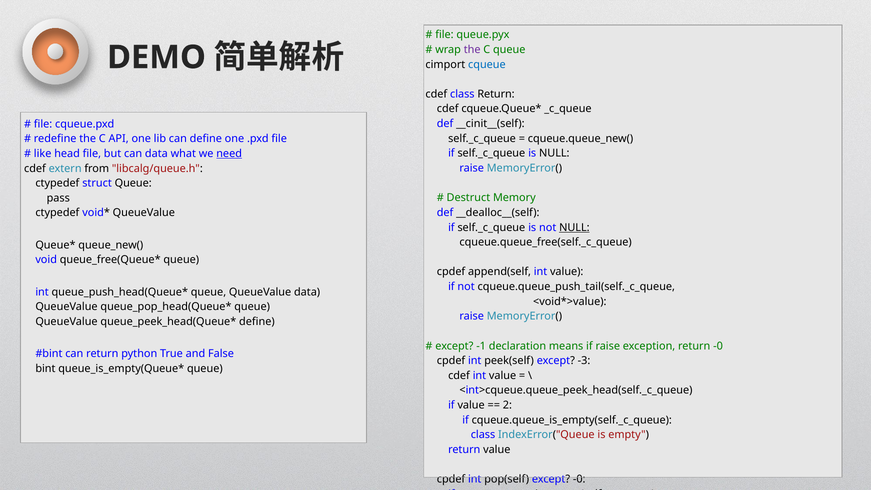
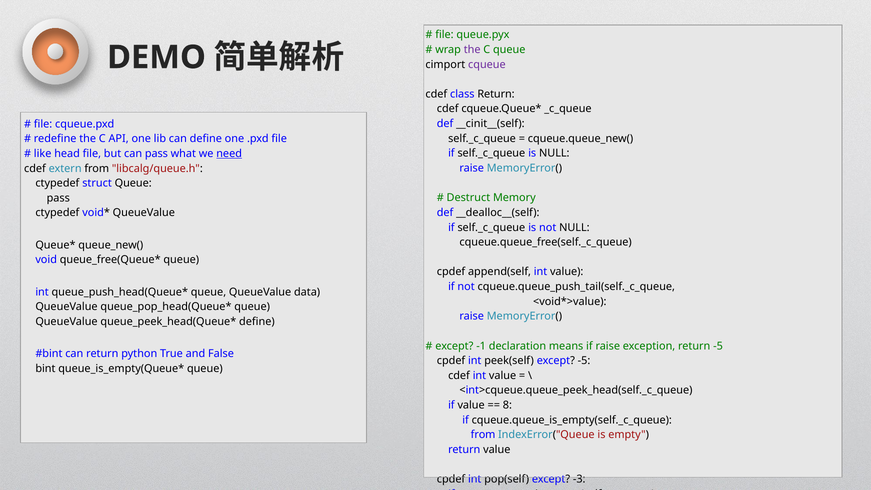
cqueue colour: blue -> purple (487, 64)
can data: data -> pass (156, 154)
NULL underline: present -> none (574, 227)
return -0: -0 -> -5 (718, 346)
except -3: -3 -> -5 (584, 361)
2: 2 -> 8 (507, 405)
class: class -> from (483, 435)
except -0: -0 -> -3 (579, 479)
